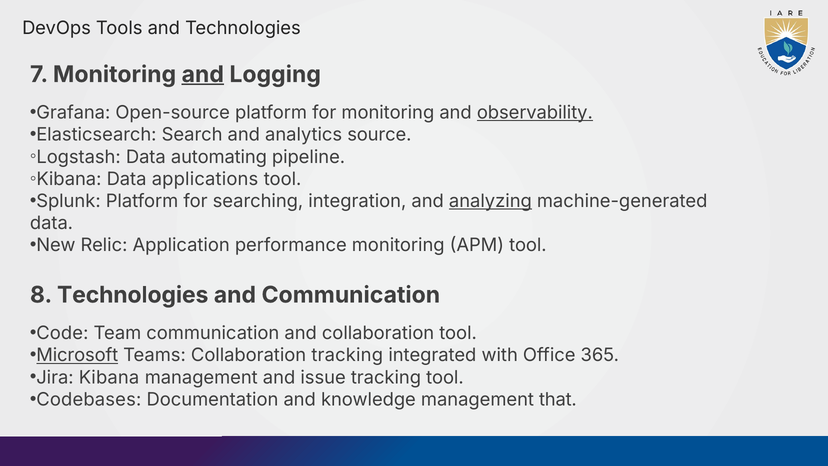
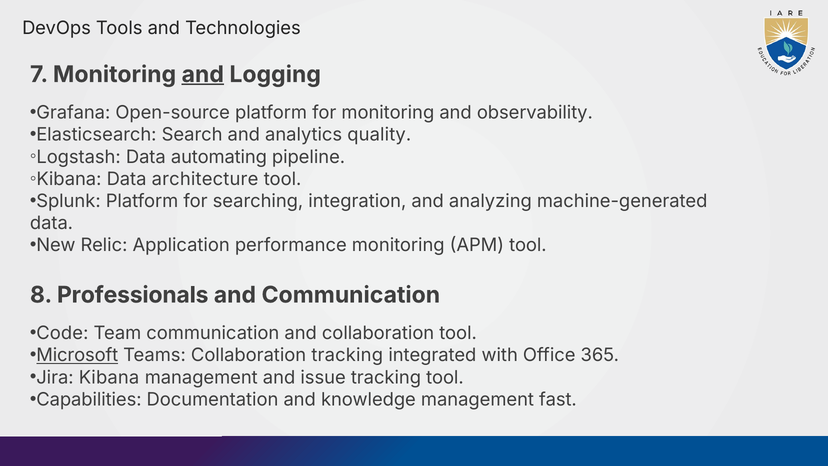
observability underline: present -> none (535, 113)
source: source -> quality (379, 135)
applications: applications -> architecture (205, 179)
analyzing underline: present -> none (490, 201)
8 Technologies: Technologies -> Professionals (133, 295)
Codebases: Codebases -> Capabilities (89, 399)
that: that -> fast (558, 399)
